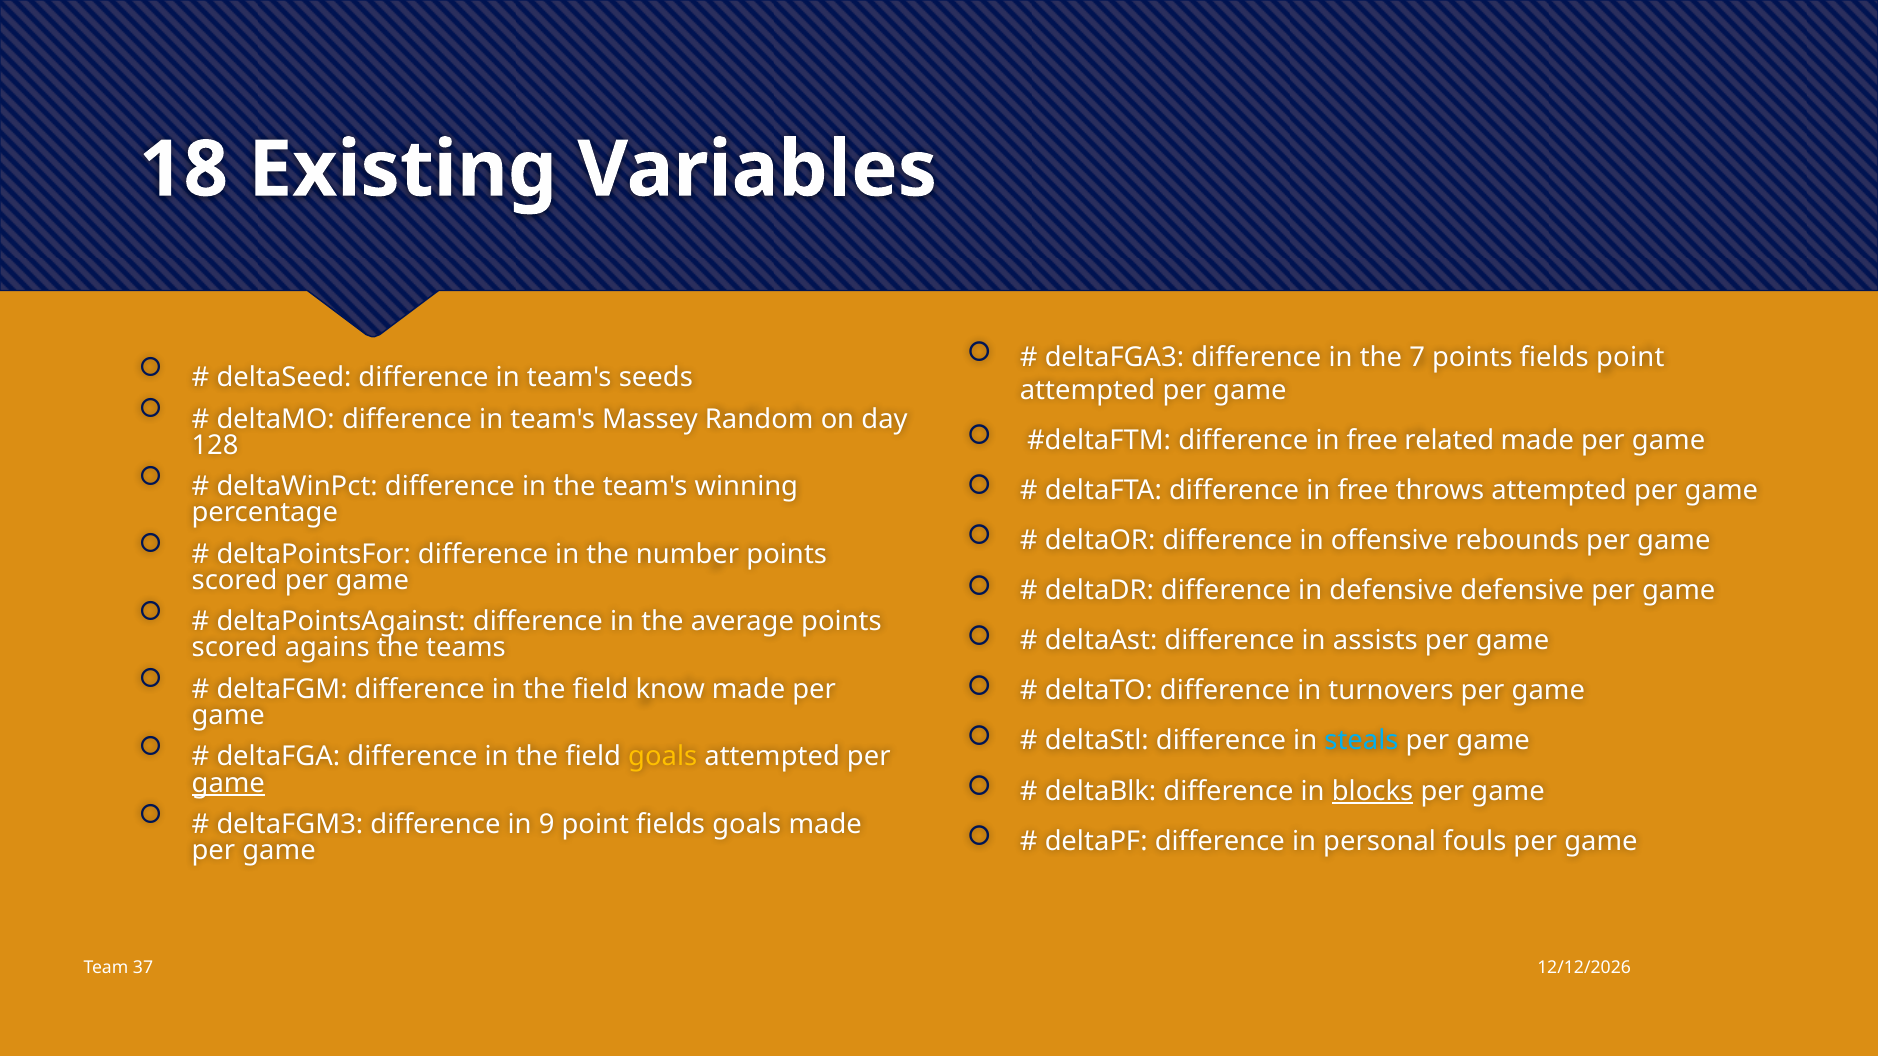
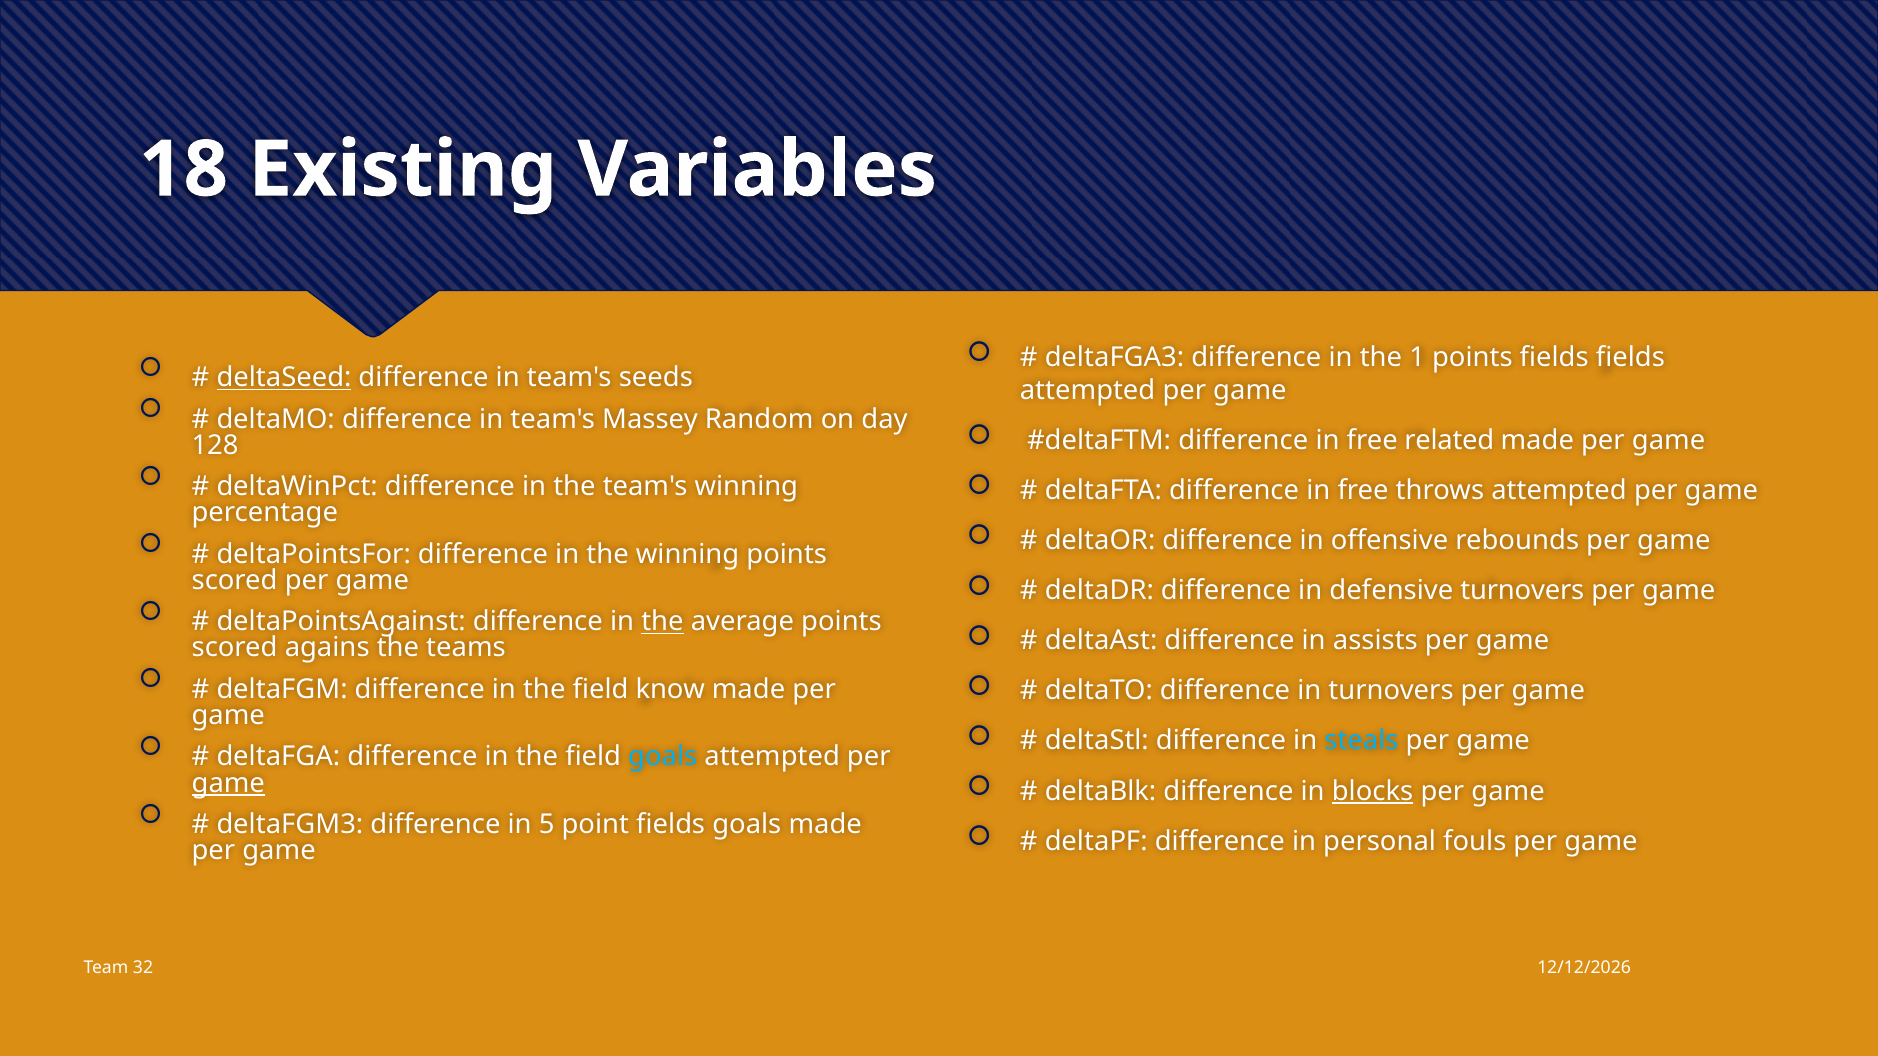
7: 7 -> 1 (1417, 357)
fields point: point -> fields (1630, 357)
deltaSeed underline: none -> present (284, 378)
the number: number -> winning (688, 554)
defensive defensive: defensive -> turnovers (1522, 591)
the underline: none -> present (662, 622)
goals colour: yellow -> light blue (663, 757)
9: 9 -> 5 (547, 825)
37: 37 -> 32 (143, 968)
